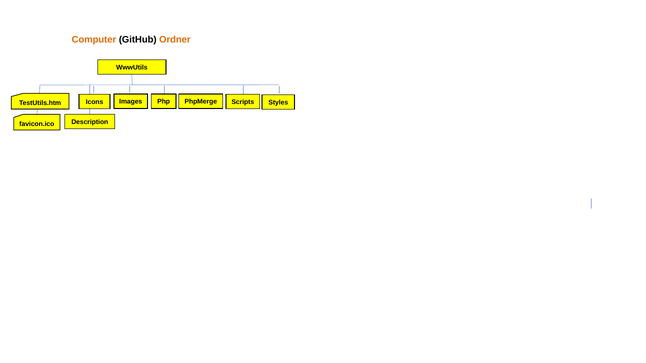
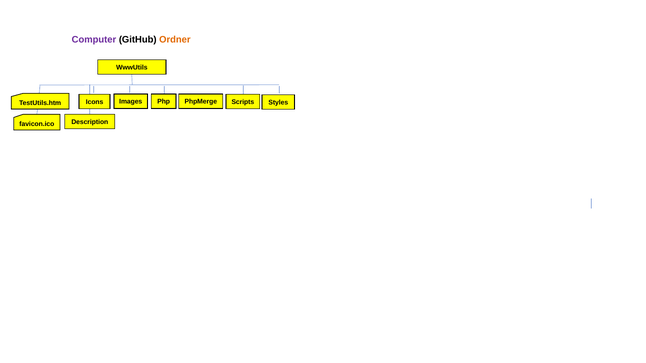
Computer colour: orange -> purple (94, 40)
